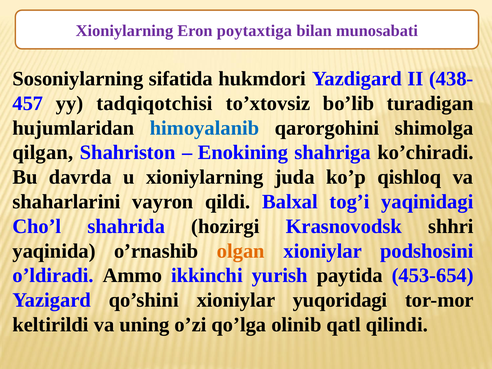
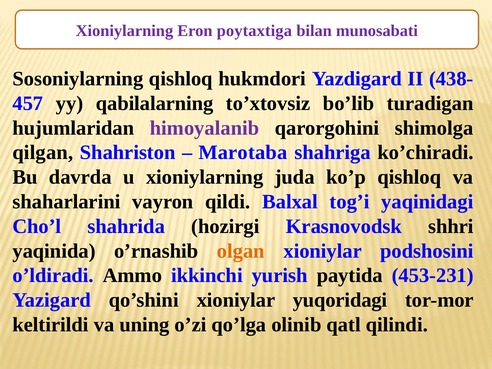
Sosoniylarning sifatida: sifatida -> qishloq (181, 79)
tadqiqotchisi: tadqiqotchisi -> qabilalarning (155, 103)
himoyalanib colour: blue -> purple (205, 128)
Enokining: Enokining -> Marotaba (243, 153)
453-654: 453-654 -> 453-231 (433, 276)
